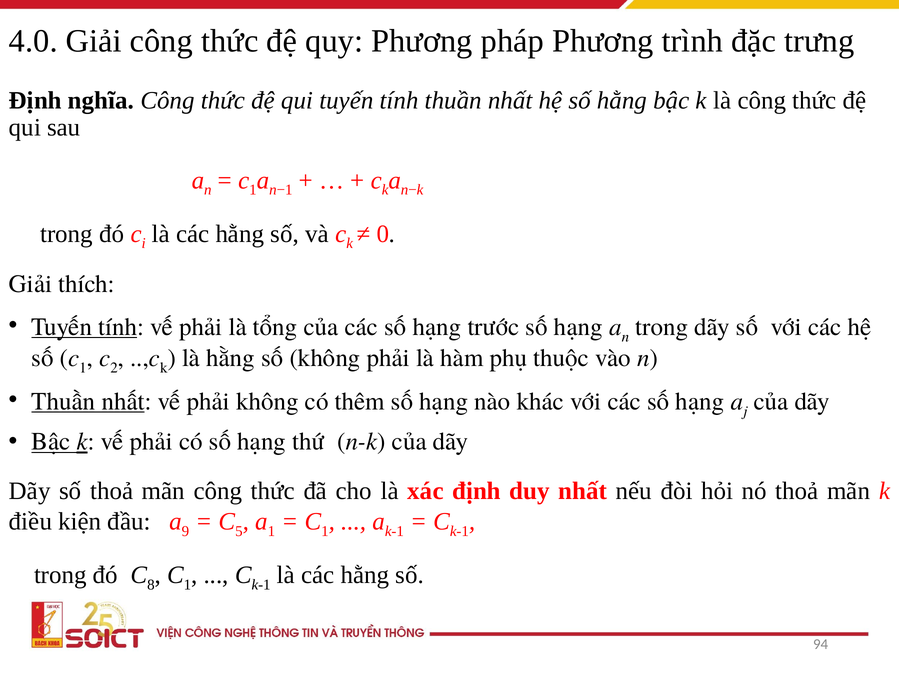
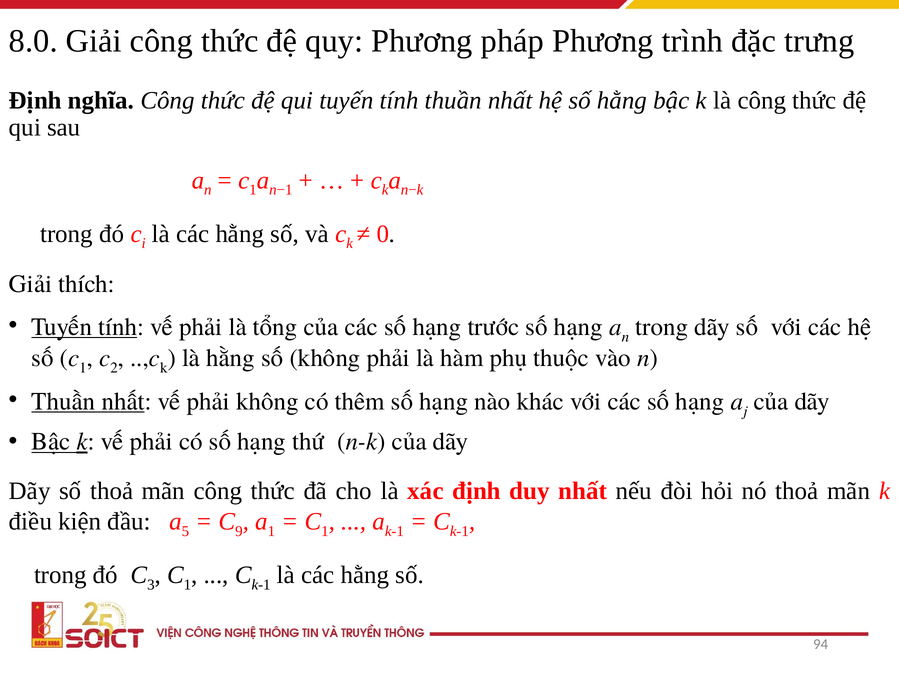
4.0: 4.0 -> 8.0 (33, 41)
9: 9 -> 5 (185, 530)
5: 5 -> 9 (239, 530)
8: 8 -> 3 (151, 584)
